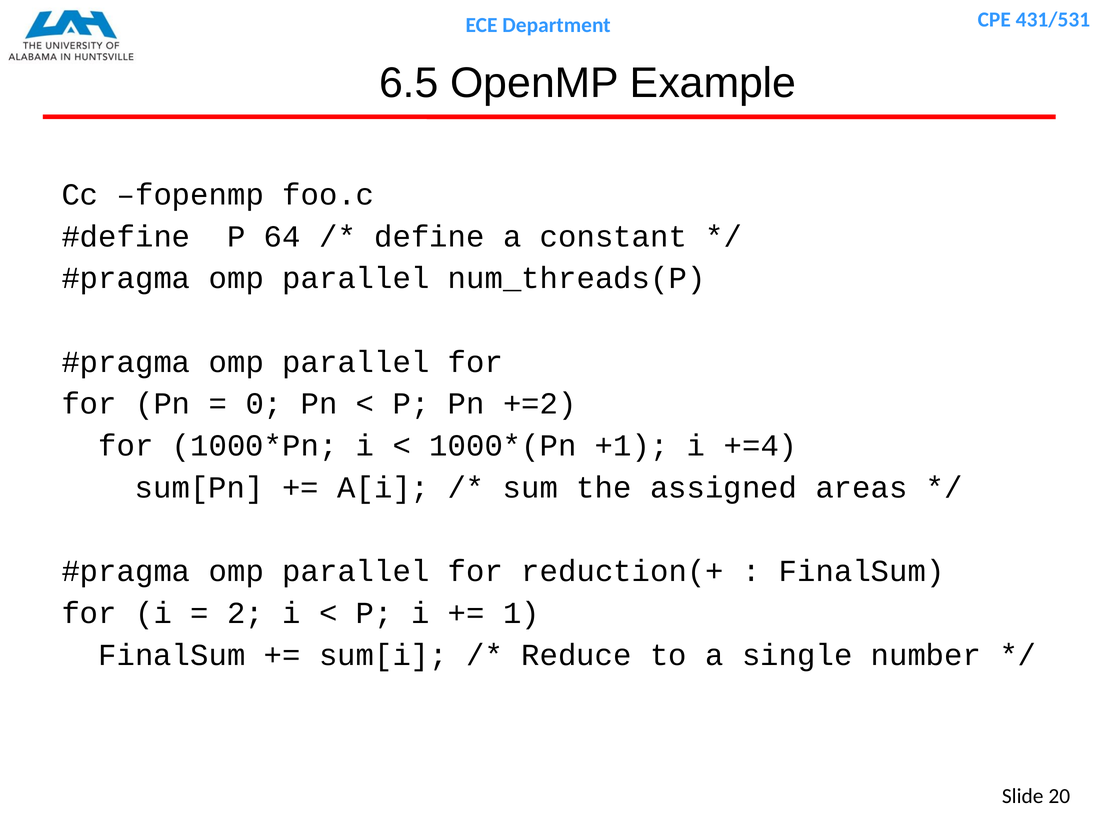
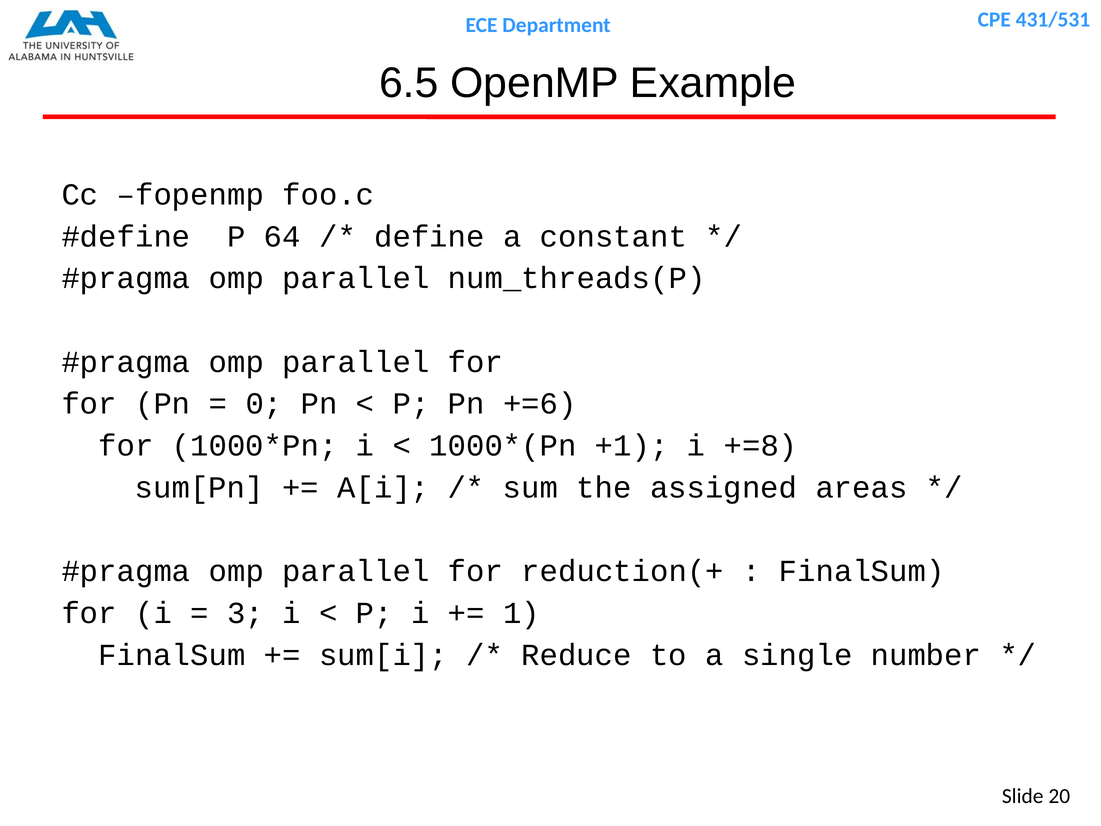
+=2: +=2 -> +=6 (540, 404)
+=4: +=4 -> +=8 (760, 446)
2: 2 -> 3 (245, 613)
